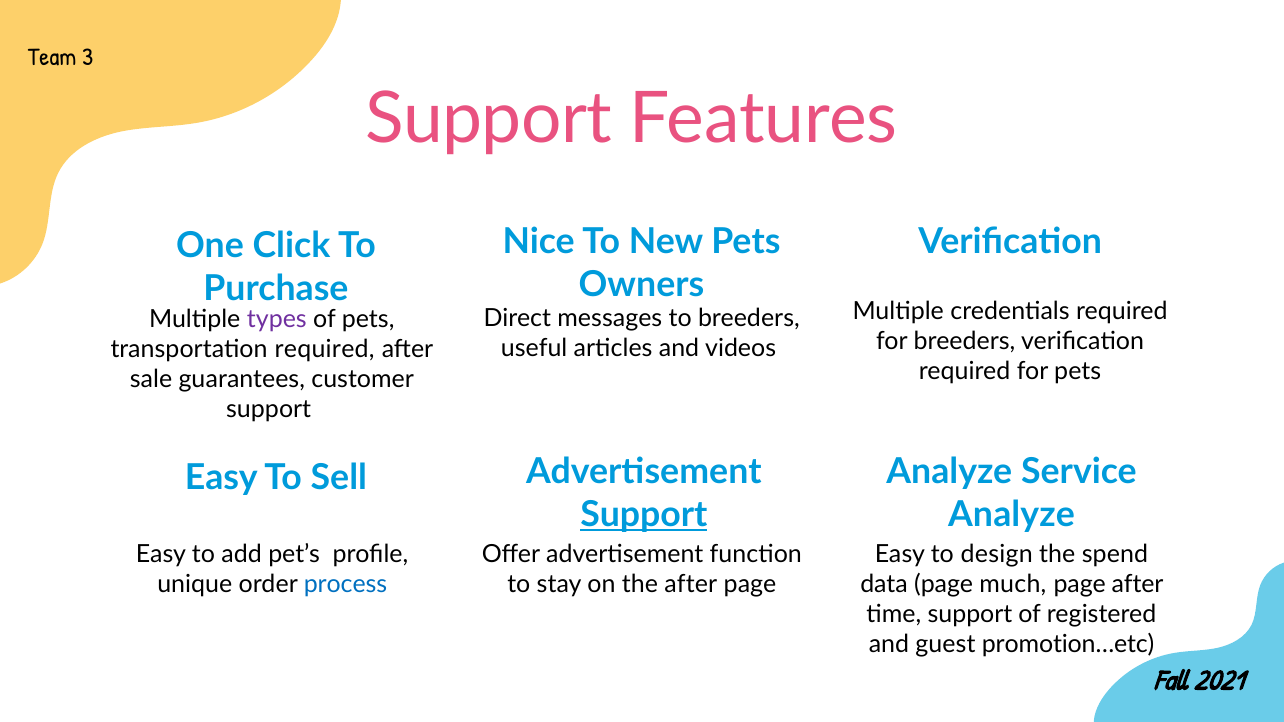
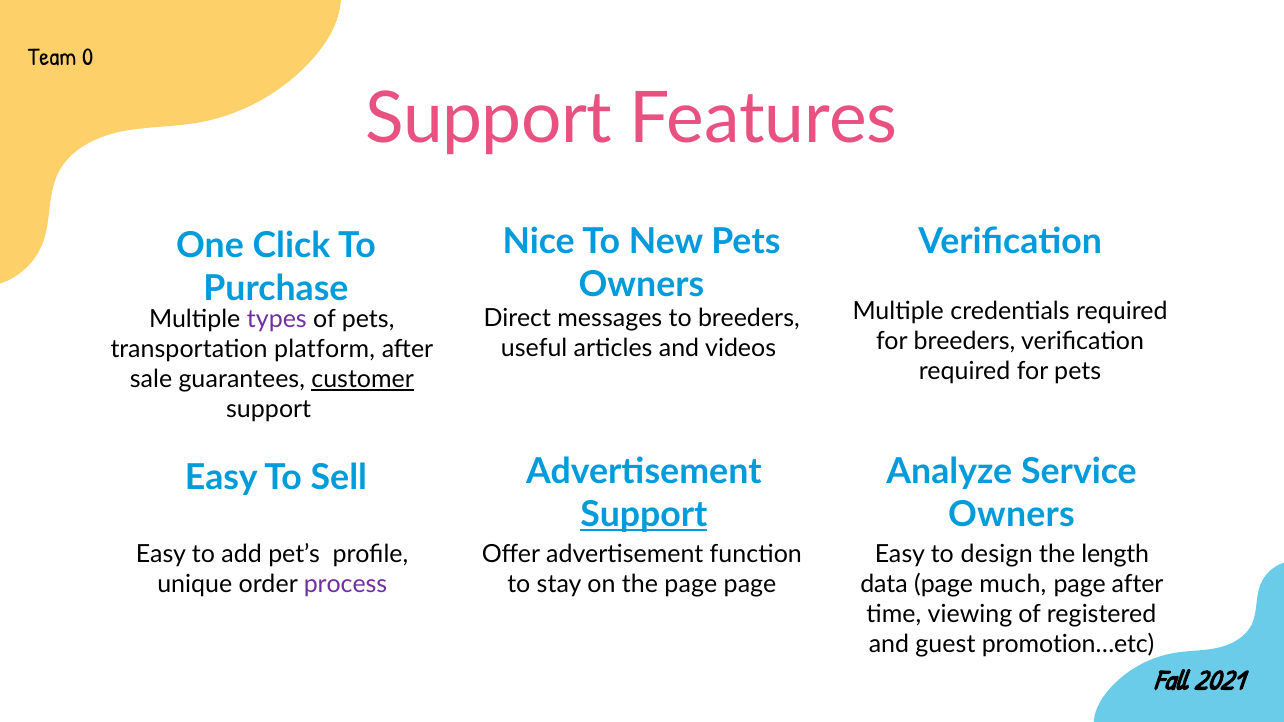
3: 3 -> 0 (88, 58)
transportation required: required -> platform (325, 350)
customer underline: none -> present (363, 380)
Analyze: Analyze -> Owners (1011, 515)
spend: spend -> length (1115, 554)
process colour: blue -> purple (345, 584)
the after: after -> page (691, 584)
time support: support -> viewing (970, 614)
